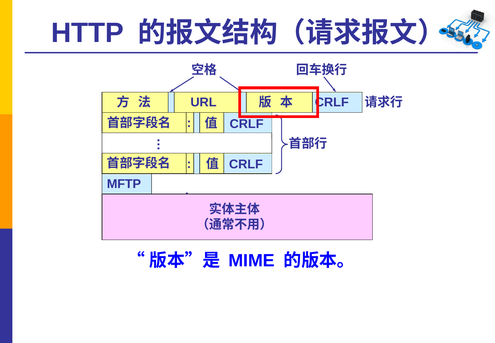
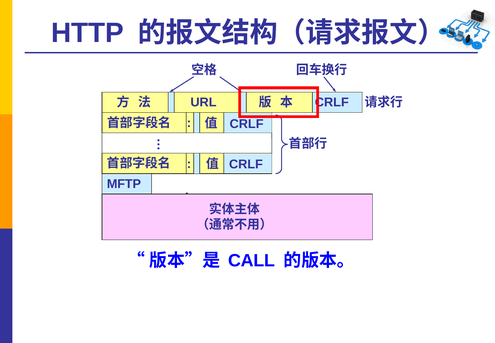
MIME: MIME -> CALL (252, 260)
